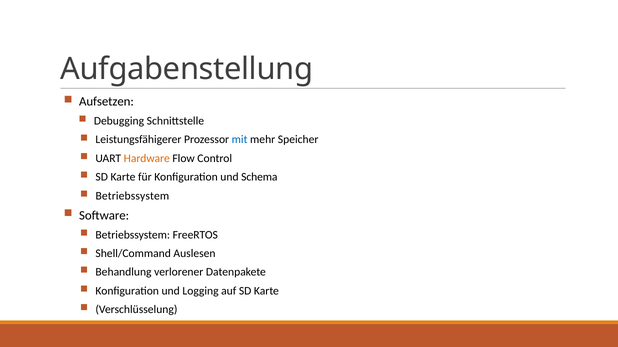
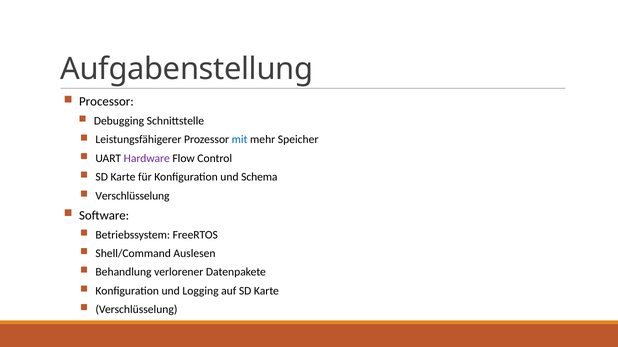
Aufsetzen: Aufsetzen -> Processor (106, 102)
Hardware colour: orange -> purple (147, 159)
Betriebssystem: Betriebssystem -> Verschlüsselung (132, 196)
